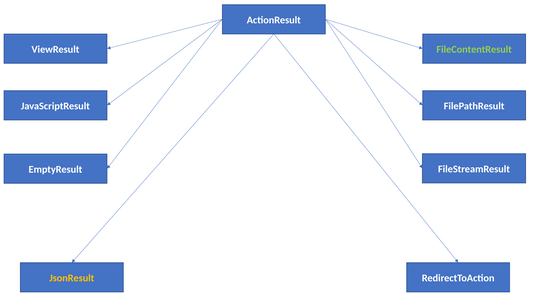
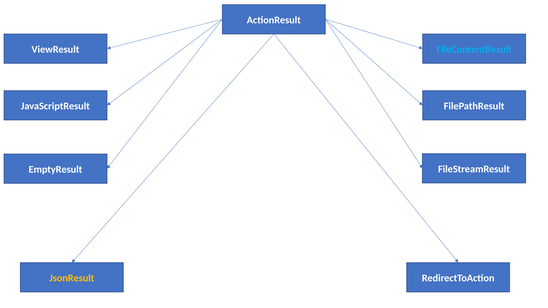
FileContentResult colour: light green -> light blue (474, 49)
